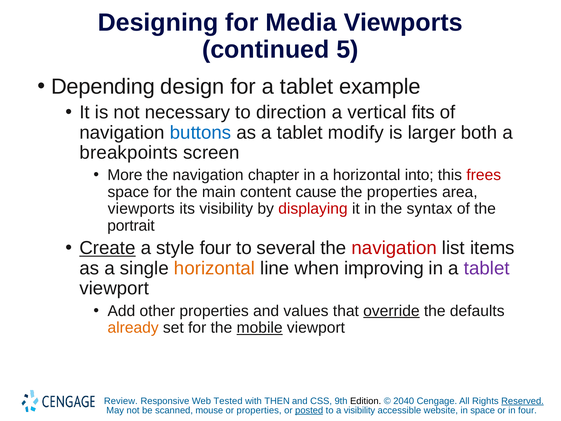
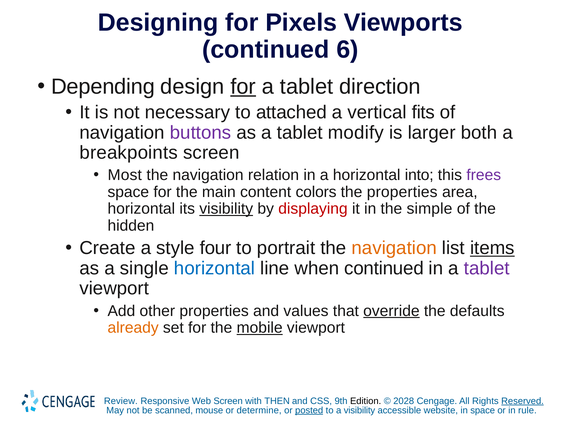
Media: Media -> Pixels (301, 23)
5: 5 -> 6 (347, 50)
for underline: none -> present (243, 86)
example: example -> direction (380, 86)
direction: direction -> attached (291, 112)
buttons colour: blue -> purple (201, 132)
More: More -> Most (125, 175)
chapter: chapter -> relation (274, 175)
frees colour: red -> purple (484, 175)
cause: cause -> colors (316, 192)
viewports: viewports -> horizontal (141, 209)
visibility underline: none -> present (226, 209)
syntax: syntax -> simple (430, 209)
portrait: portrait -> hidden (131, 226)
Create underline: present -> none (108, 248)
several: several -> portrait (286, 248)
navigation colour: red -> orange (394, 248)
items underline: none -> present (492, 248)
horizontal colour: orange -> blue (215, 268)
when improving: improving -> continued (384, 268)
Web Tested: Tested -> Screen (228, 401)
2040: 2040 -> 2028 (404, 401)
or properties: properties -> determine (259, 410)
in four: four -> rule (527, 410)
